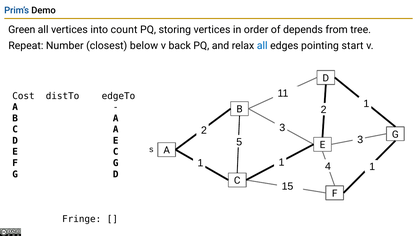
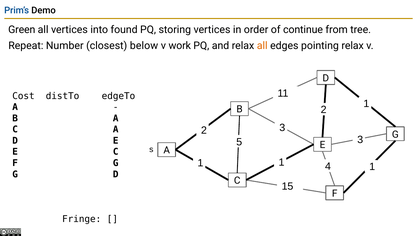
count: count -> found (124, 30)
depends: depends -> continue (303, 30)
back: back -> work (180, 46)
all colour: blue -> orange (262, 46)
pointing start: start -> relax (353, 46)
